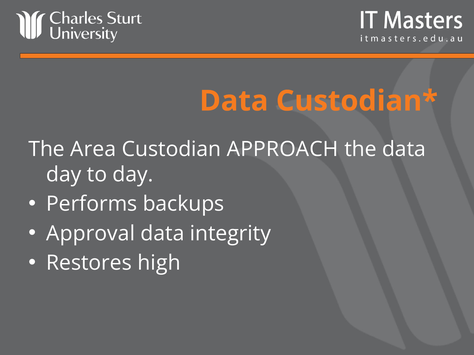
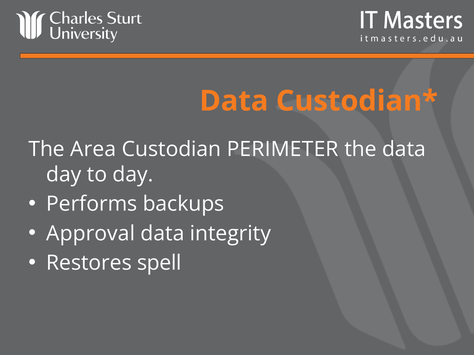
APPROACH: APPROACH -> PERIMETER (283, 149)
high: high -> spell (159, 263)
